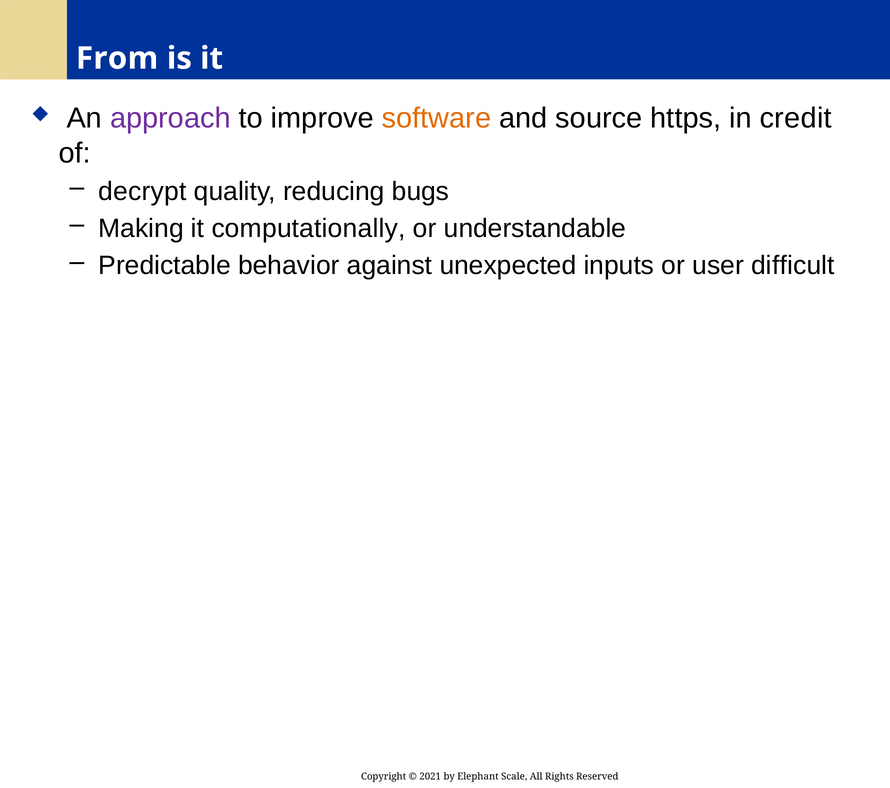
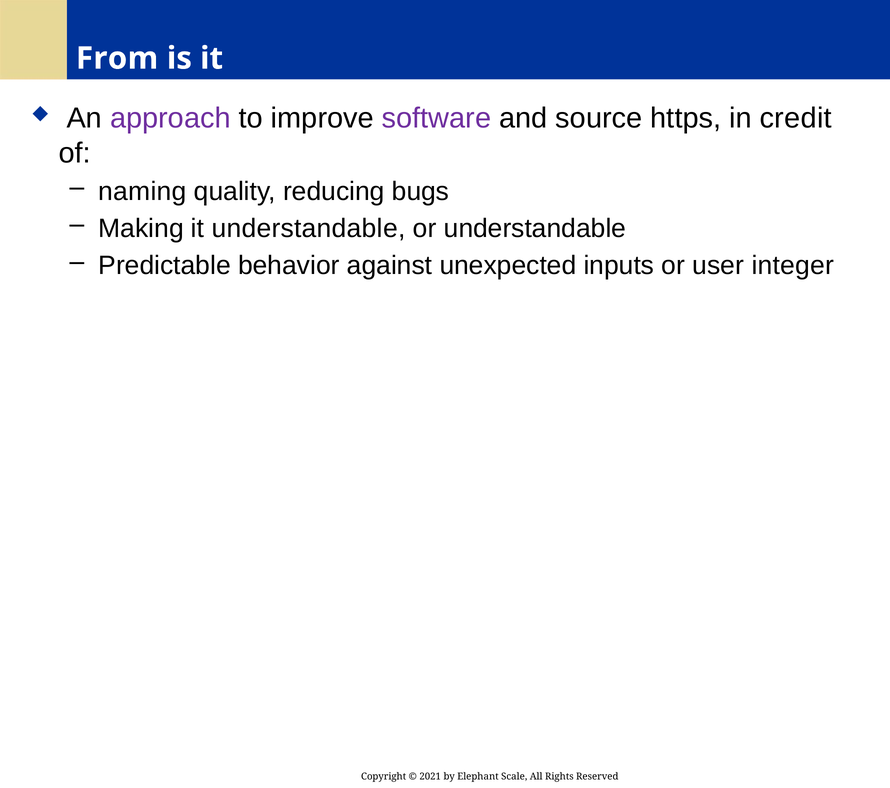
software colour: orange -> purple (437, 118)
decrypt: decrypt -> naming (142, 191)
it computationally: computationally -> understandable (308, 229)
difficult: difficult -> integer (793, 266)
